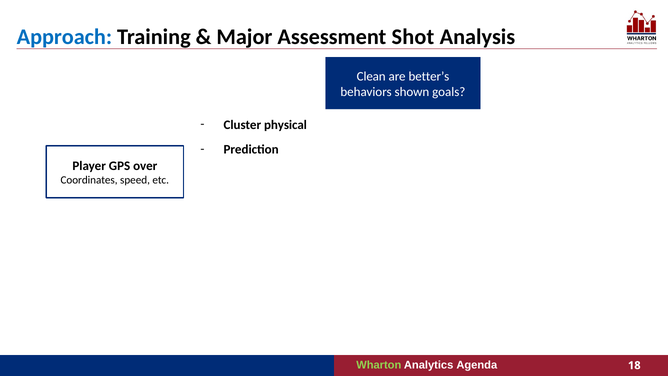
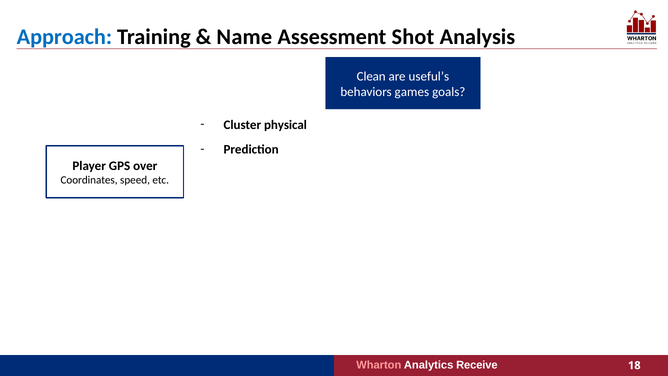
Major: Major -> Name (244, 37)
better’s: better’s -> useful’s (429, 76)
shown: shown -> games (412, 92)
Wharton colour: light green -> pink (379, 365)
Agenda: Agenda -> Receive (477, 365)
